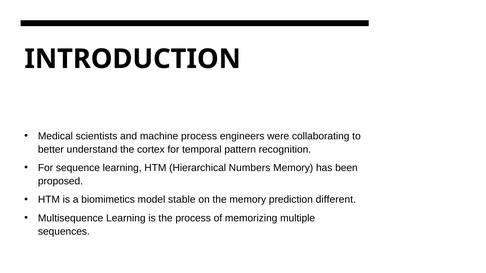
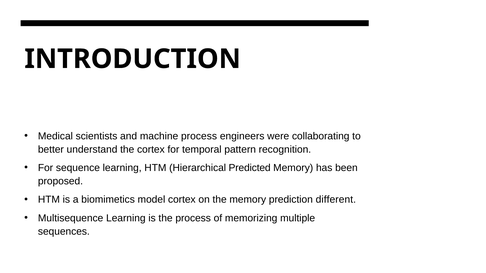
Numbers: Numbers -> Predicted (250, 168)
model stable: stable -> cortex (182, 200)
